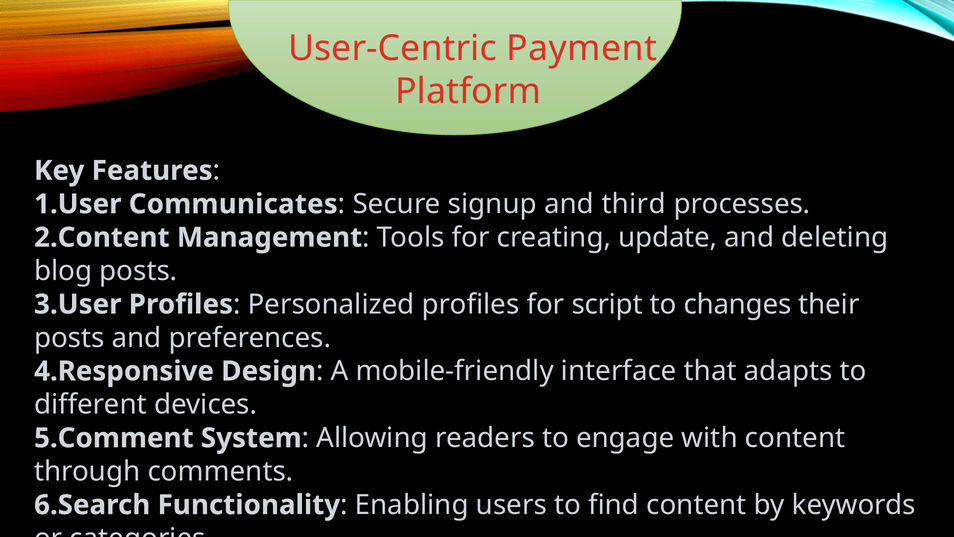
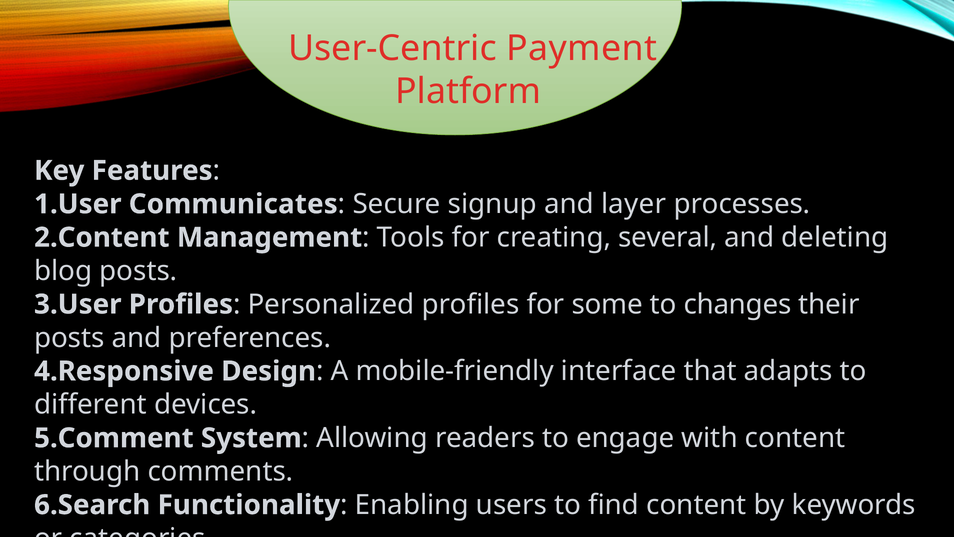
third: third -> layer (634, 204)
update: update -> several (668, 237)
script: script -> some (607, 304)
